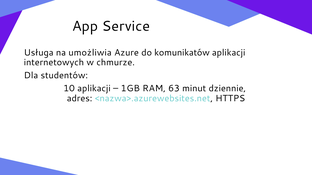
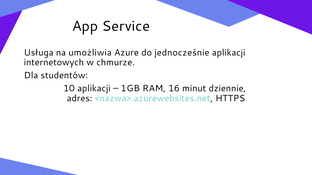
komunikatów: komunikatów -> jednocześnie (182, 53)
63: 63 -> 16 (174, 89)
